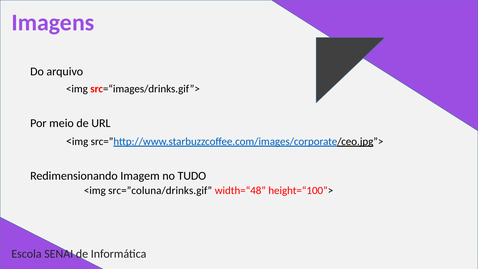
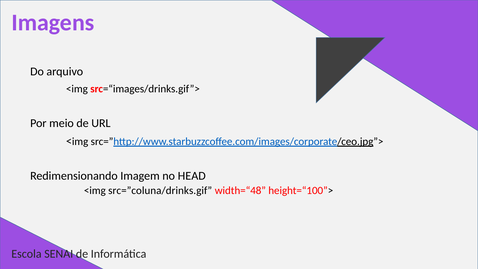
TUDO: TUDO -> HEAD (192, 176)
